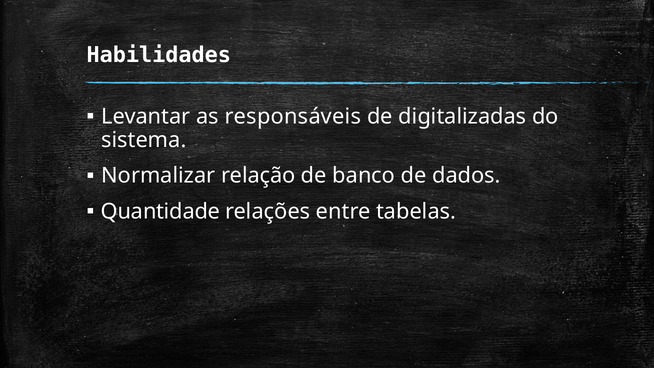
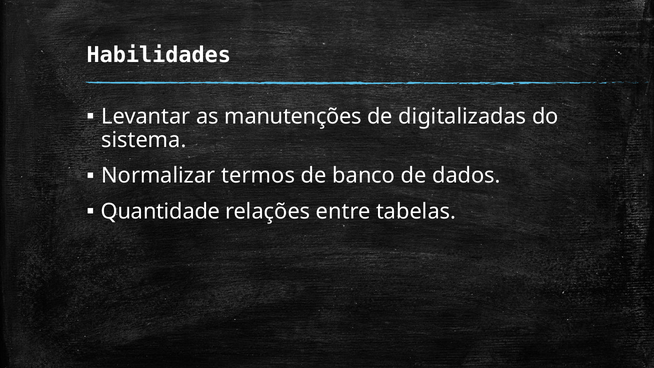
responsáveis: responsáveis -> manutenções (293, 116)
relação: relação -> termos (258, 176)
